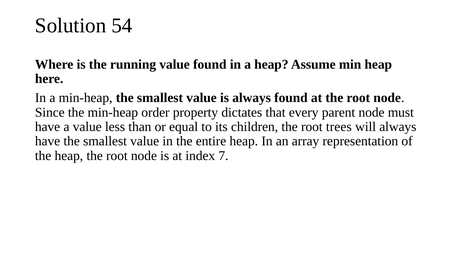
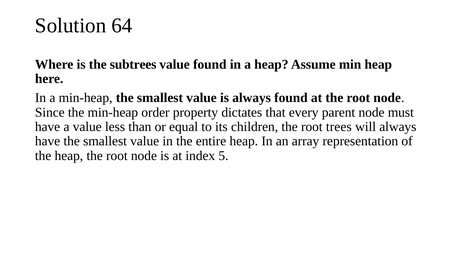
54: 54 -> 64 (122, 26)
running: running -> subtrees (133, 64)
7: 7 -> 5 (223, 156)
